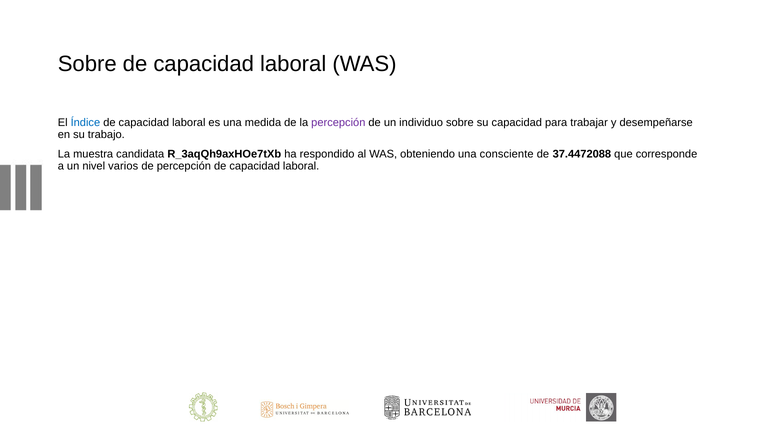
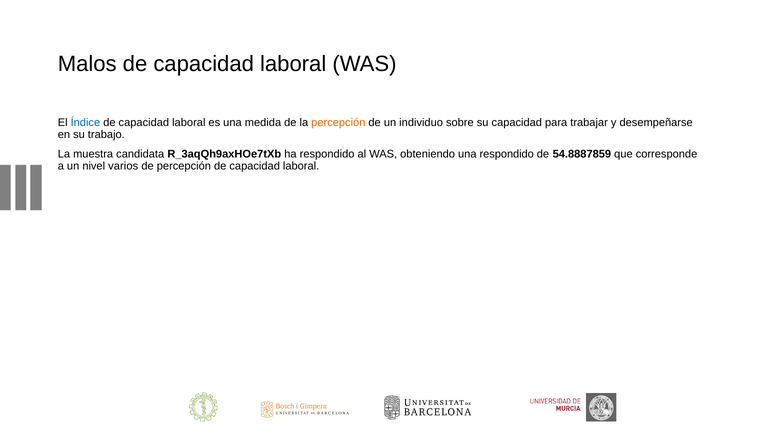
Sobre: Sobre -> Malos (87, 64)
percepción colour: purple -> orange (338, 122)
una consciente: consciente -> respondido (507, 154)
37.4472088: 37.4472088 -> 54.8887859 (582, 154)
